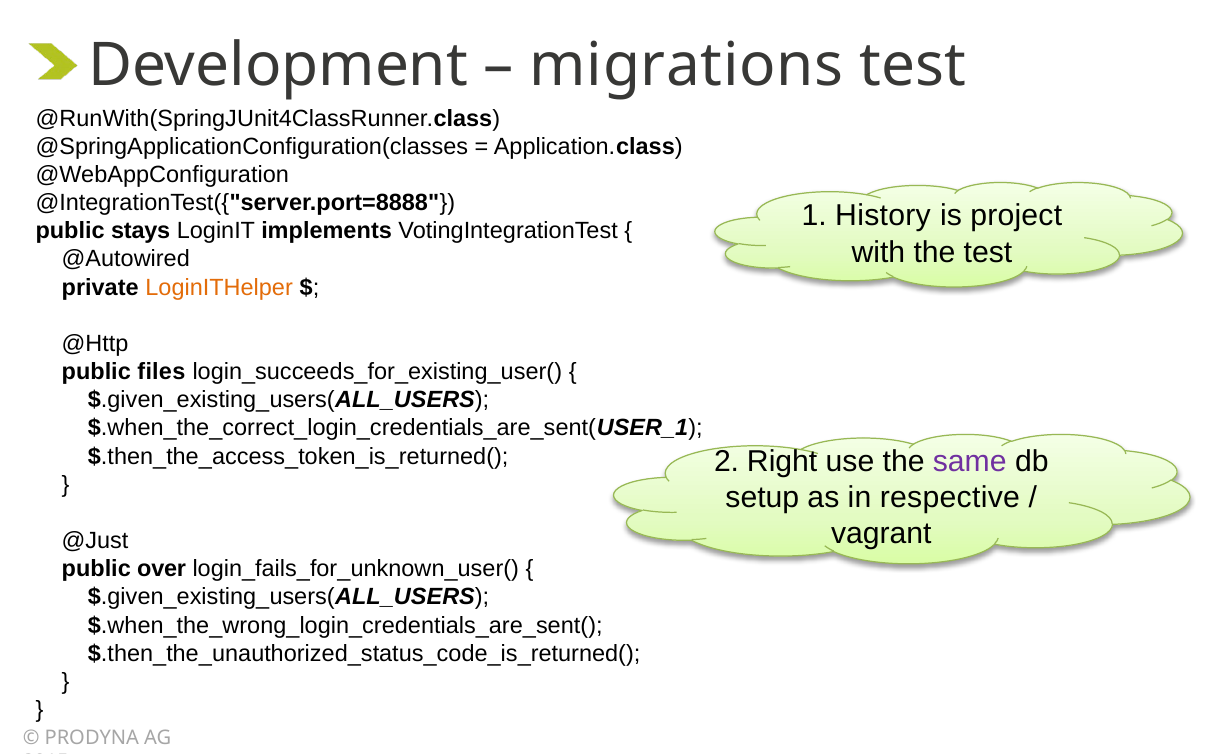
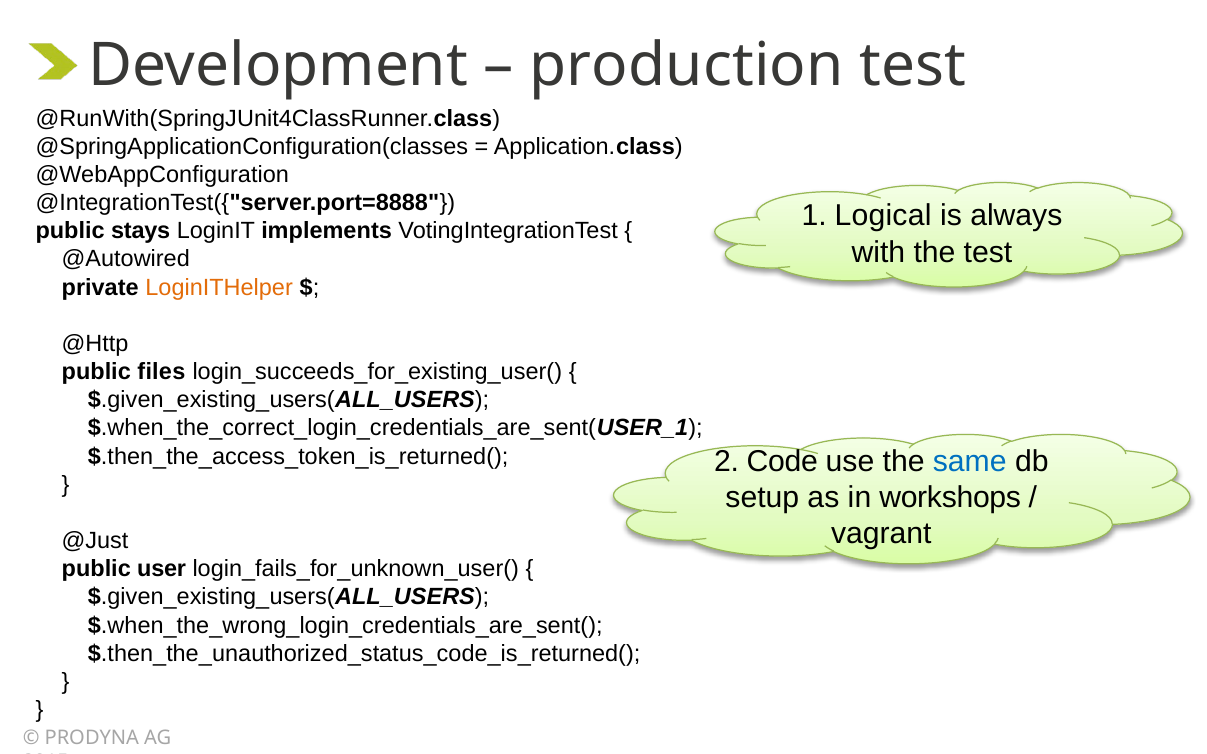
migrations: migrations -> production (687, 65)
History: History -> Logical (883, 216)
project: project -> always (1016, 216)
Right: Right -> Code (782, 462)
same colour: purple -> blue (970, 462)
respective: respective -> workshops (950, 498)
over: over -> user (162, 569)
